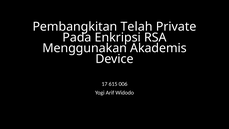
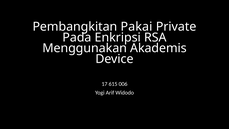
Telah: Telah -> Pakai (137, 27)
